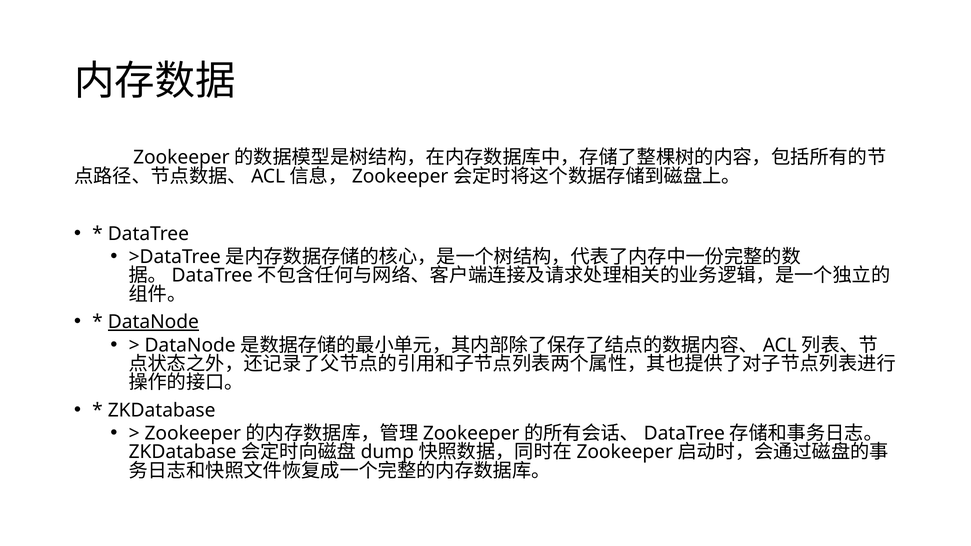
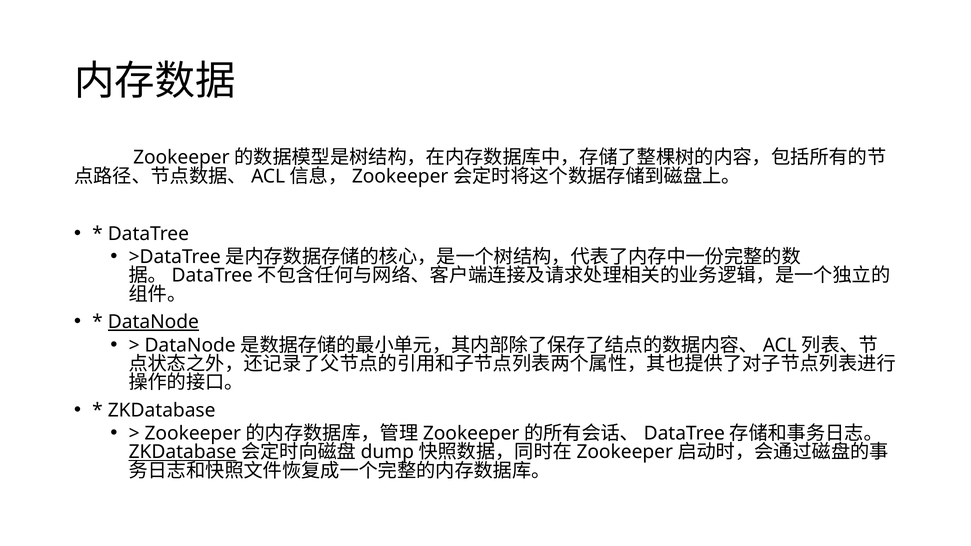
ZKDatabase underline: none -> present (183, 452)
